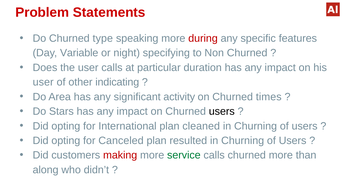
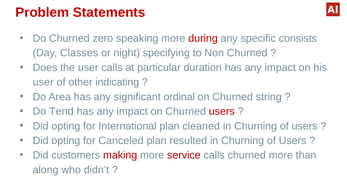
type: type -> zero (103, 38)
features: features -> consists (298, 38)
Variable: Variable -> Classes (79, 53)
activity: activity -> ordinal (179, 97)
times: times -> string (269, 97)
Stars: Stars -> Tend (61, 112)
users colour: black -> red (222, 112)
service colour: green -> red (184, 155)
